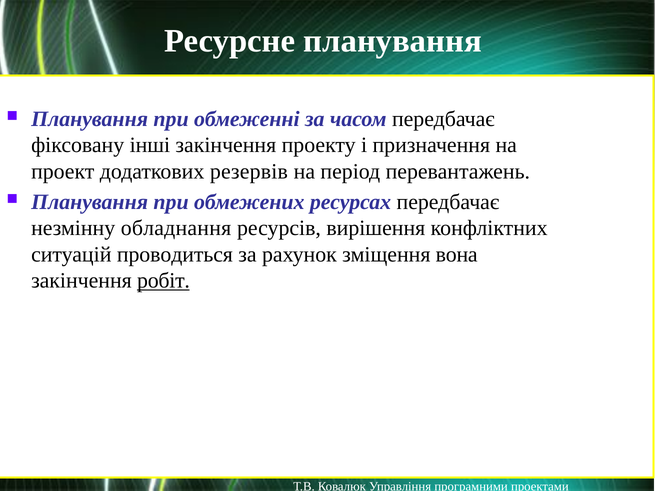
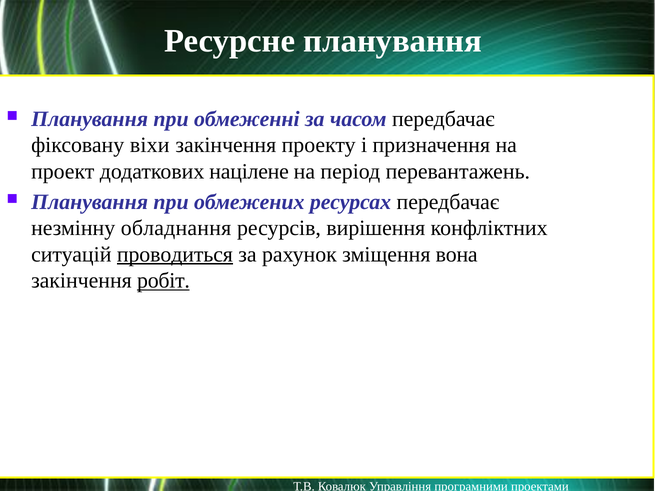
інші: інші -> віхи (150, 145)
резервів: резервів -> націлене (249, 172)
проводиться underline: none -> present (175, 254)
